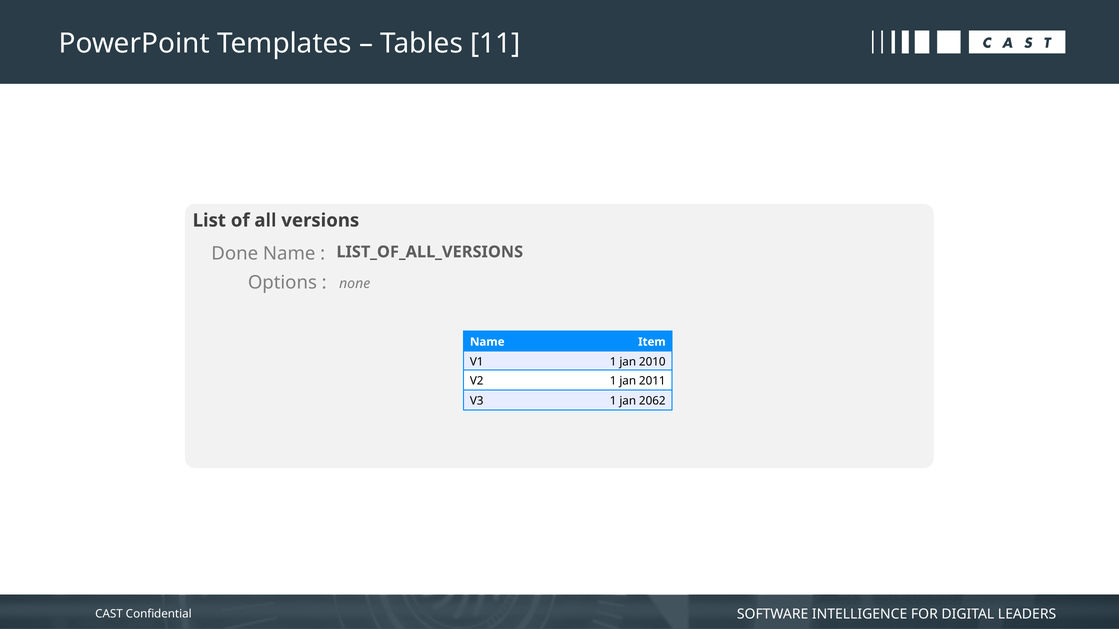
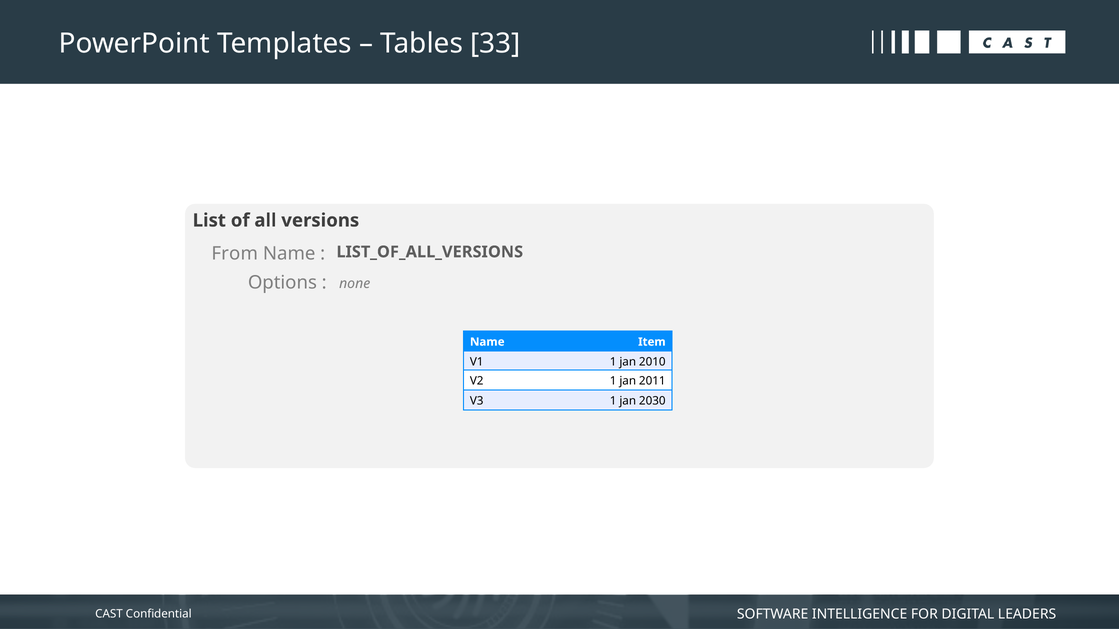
11: 11 -> 33 (495, 44)
Done: Done -> From (235, 254)
2062: 2062 -> 2030 (652, 401)
